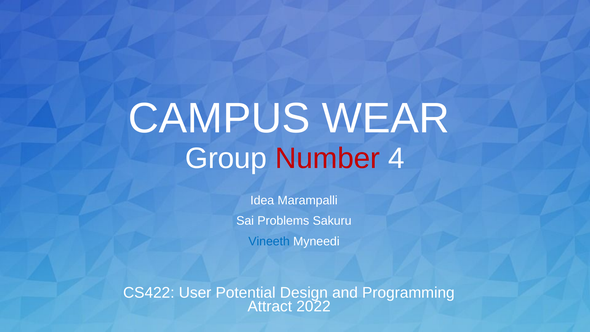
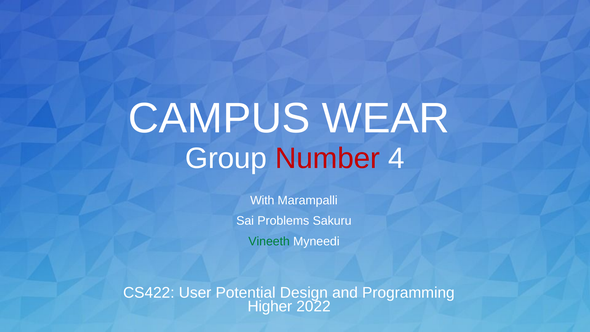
Idea: Idea -> With (262, 200)
Vineeth colour: blue -> green (269, 241)
Attract: Attract -> Higher (270, 306)
